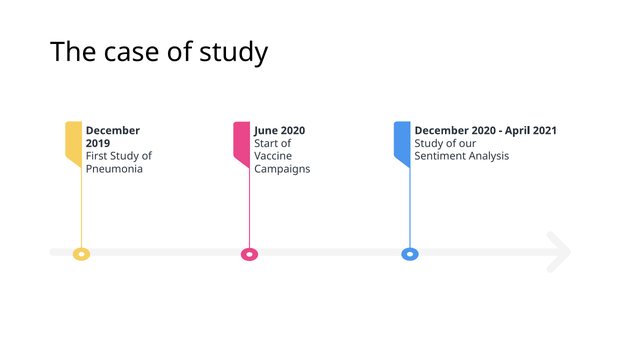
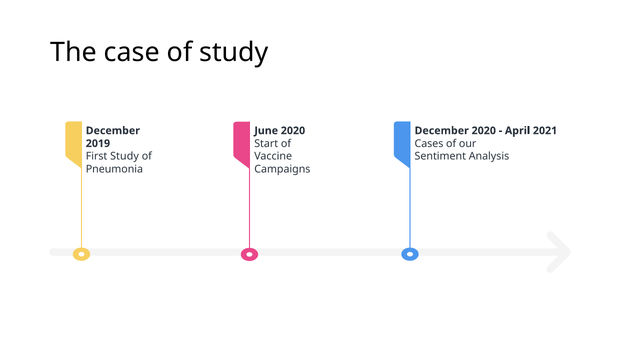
Study: Study -> Cases (429, 143)
